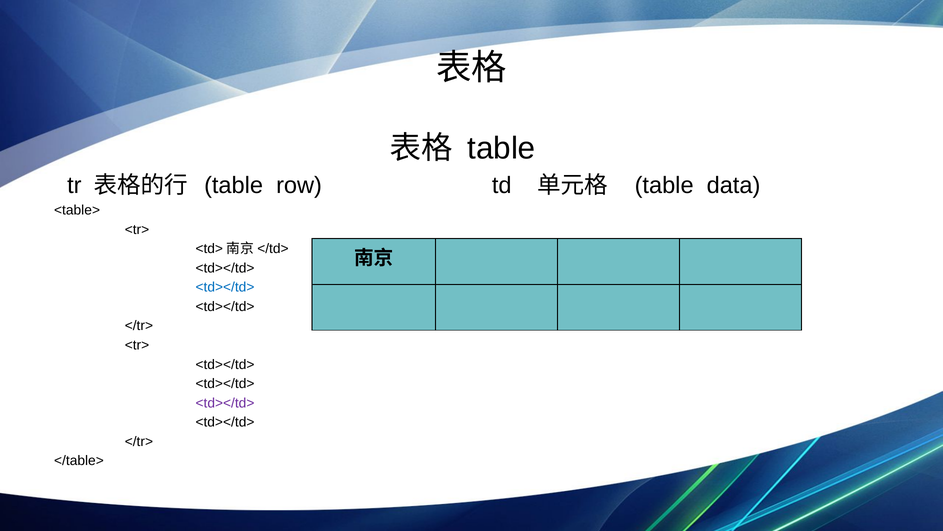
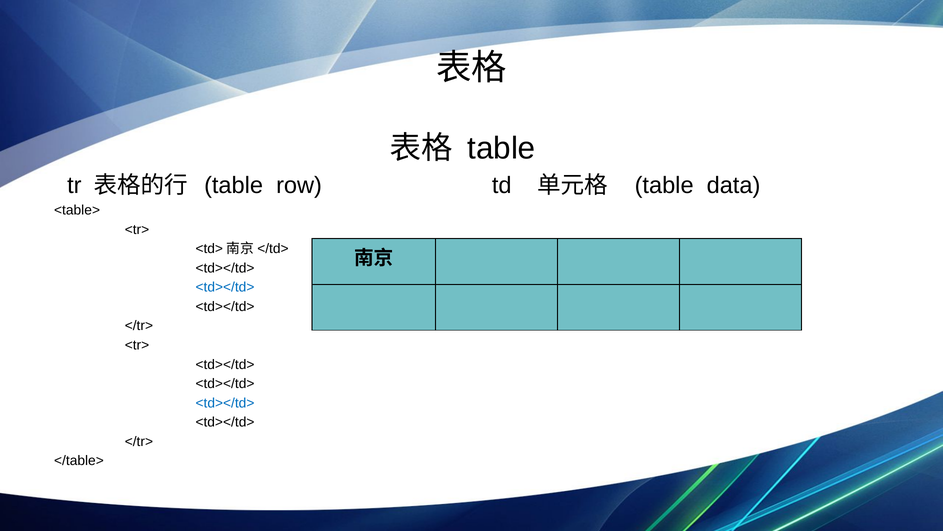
<td></td> colour: purple -> blue (225, 403)
